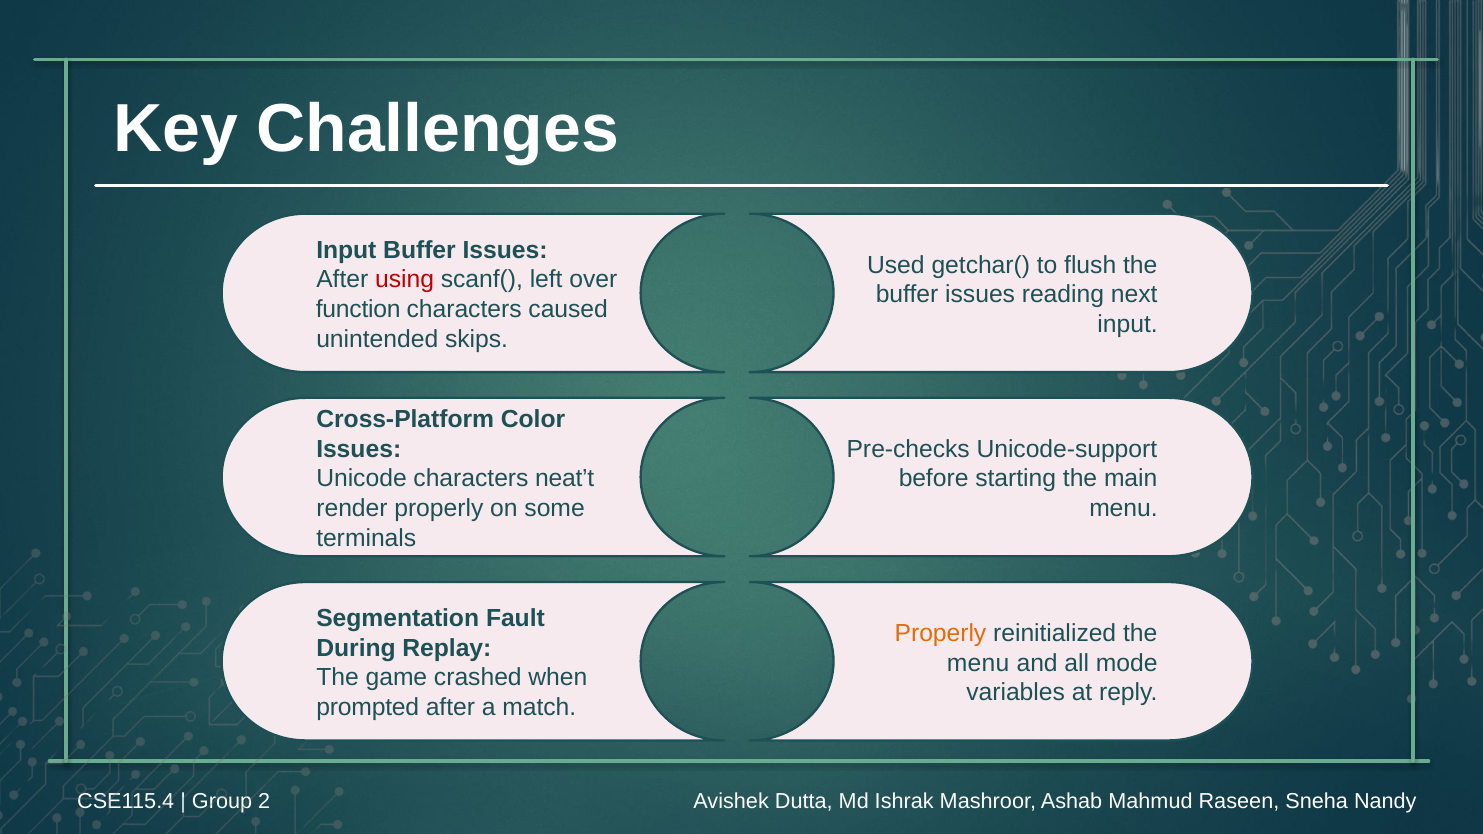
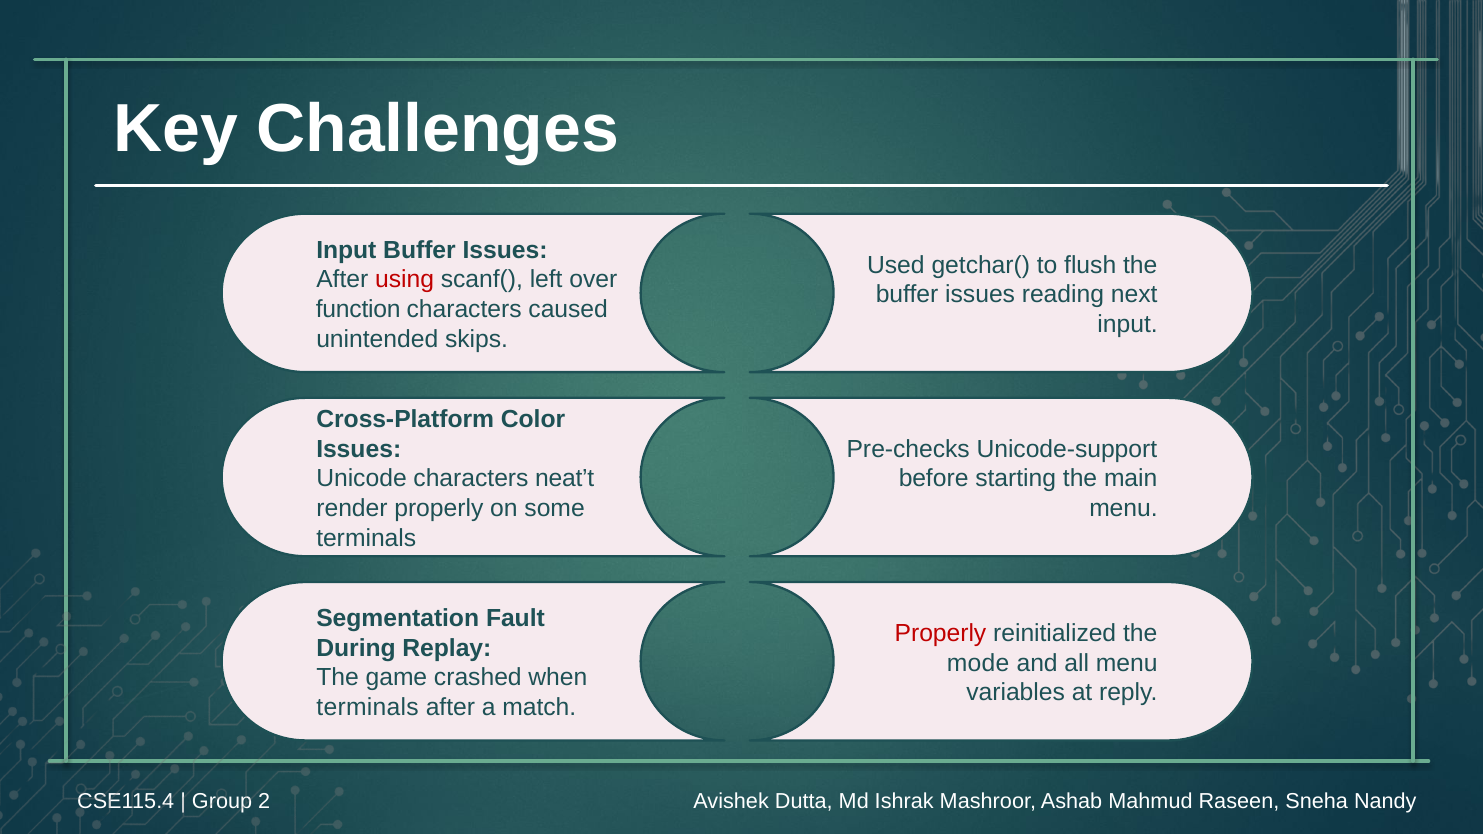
Properly colour: orange -> red (941, 633)
menu: menu -> mode (978, 663)
all mode: mode -> menu (1127, 663)
prompted: prompted -> terminals (368, 708)
